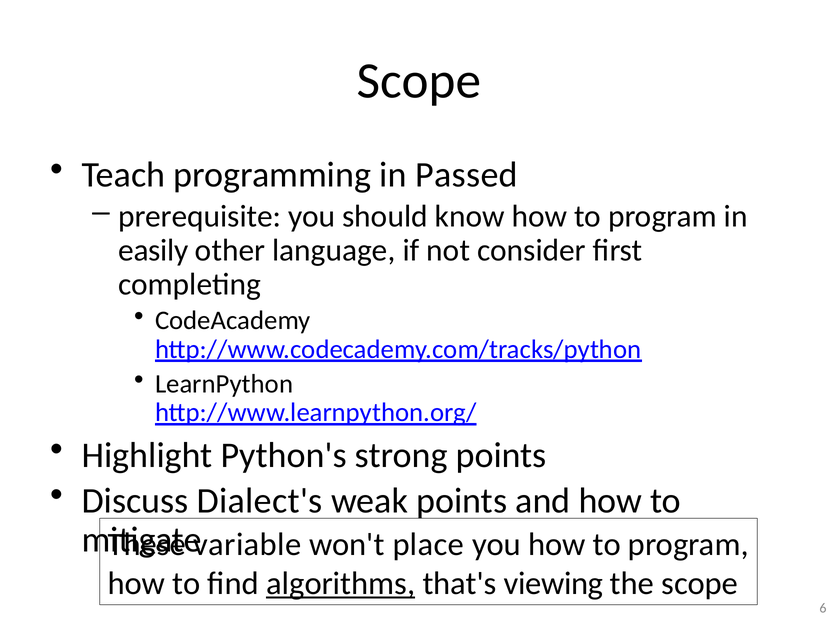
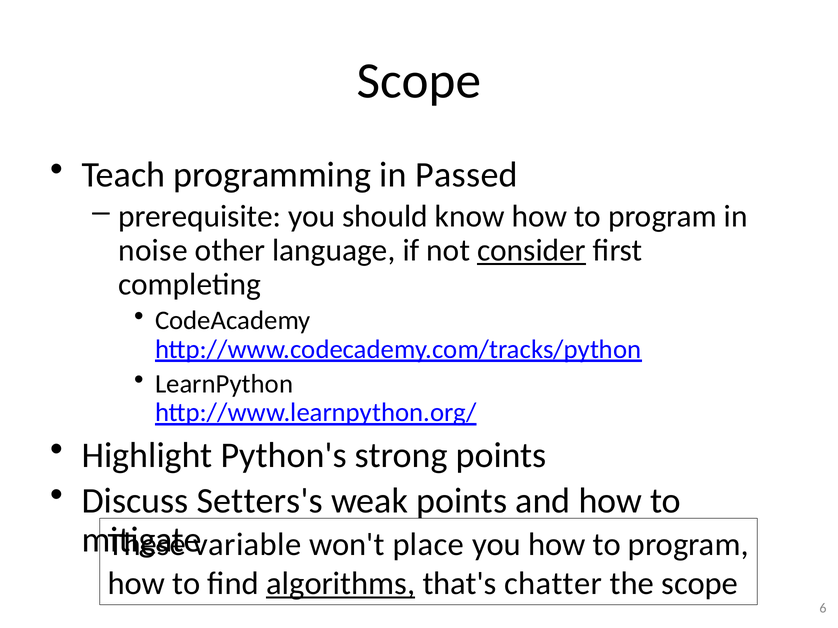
easily: easily -> noise (153, 251)
consider underline: none -> present (531, 251)
Dialect's: Dialect's -> Setters's (260, 501)
viewing: viewing -> chatter (553, 584)
